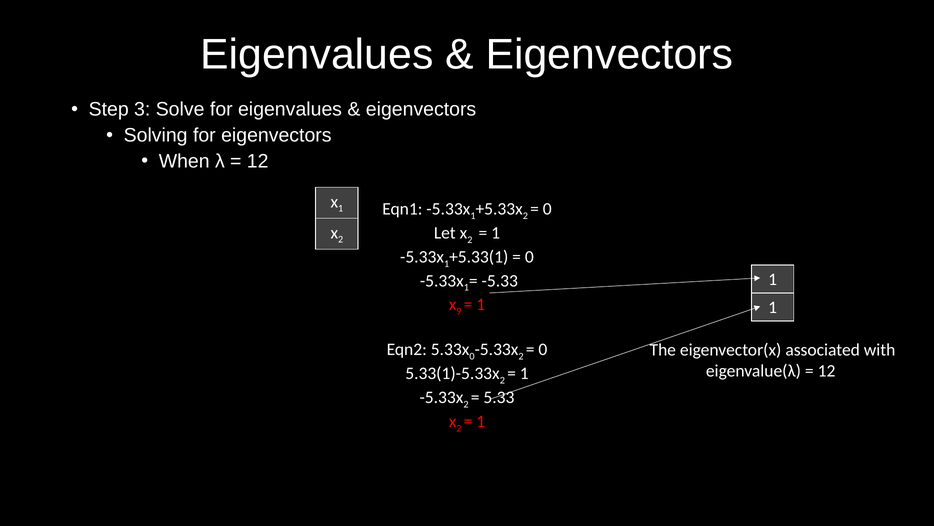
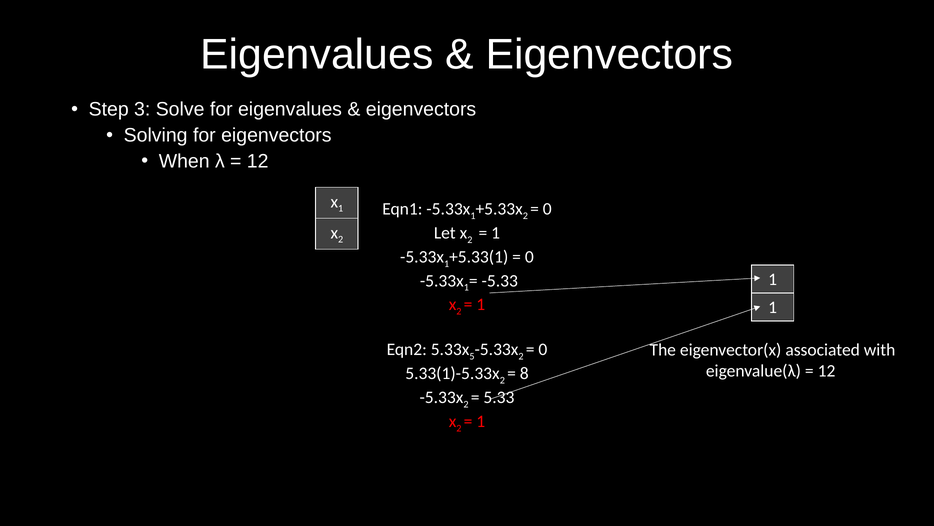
9: 9 -> 2 (459, 311)
0: 0 -> 5 (472, 356)
1: 1 -> 8 (524, 373)
